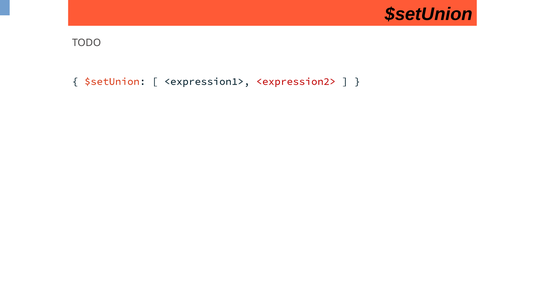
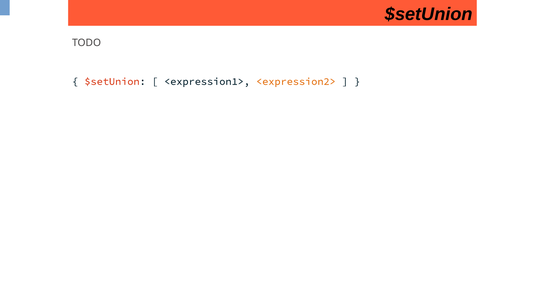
<expression2> colour: red -> orange (296, 82)
